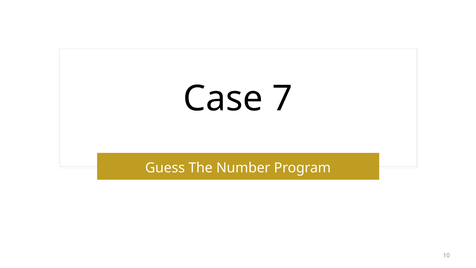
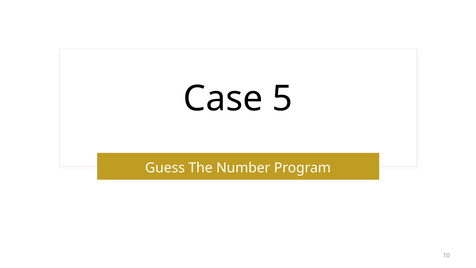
7: 7 -> 5 (282, 99)
